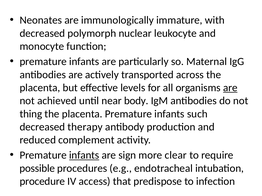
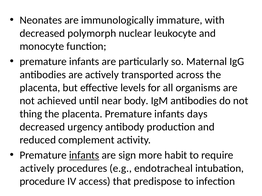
are underline: present -> none (230, 88)
such: such -> days (197, 114)
therapy: therapy -> urgency (85, 127)
clear: clear -> habit (176, 156)
possible: possible -> actively (37, 169)
